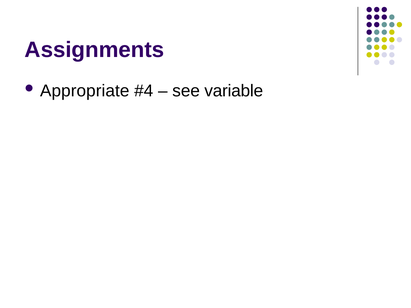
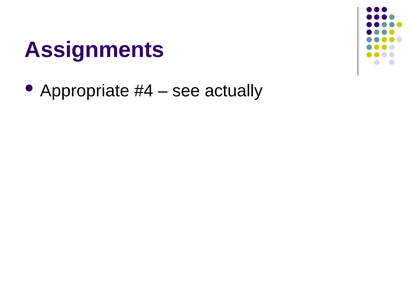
variable: variable -> actually (234, 91)
